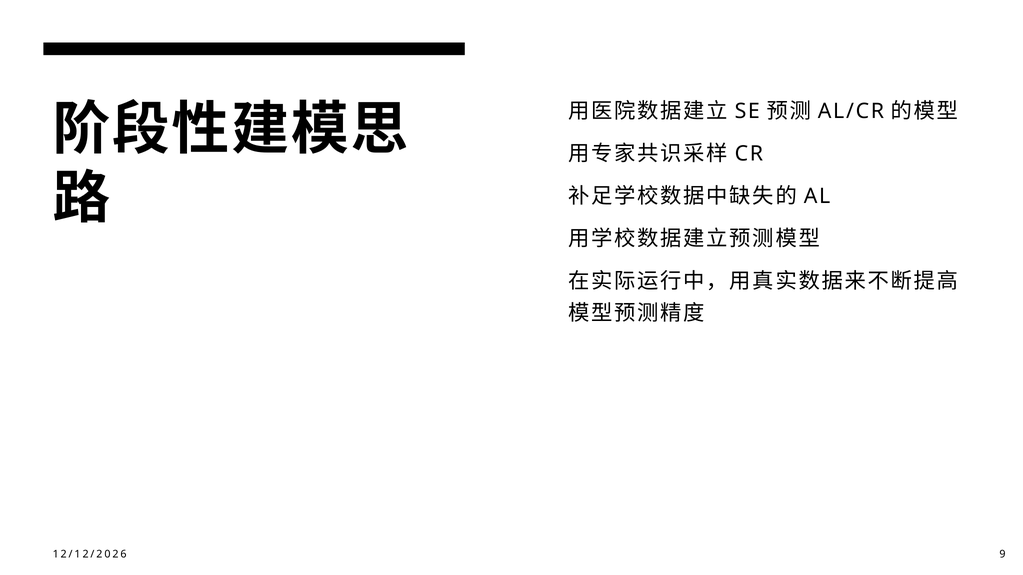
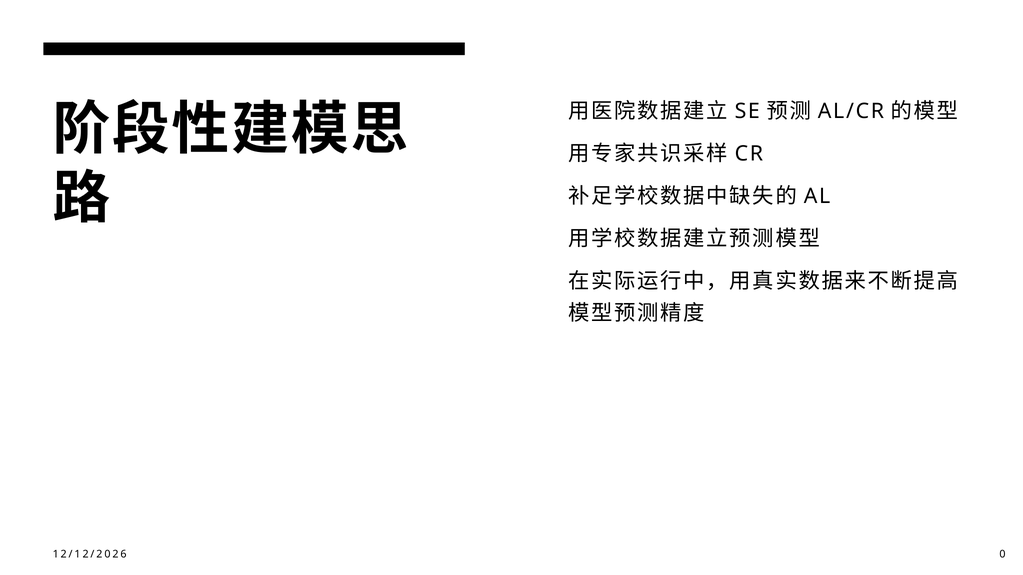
9: 9 -> 0 (1002, 555)
